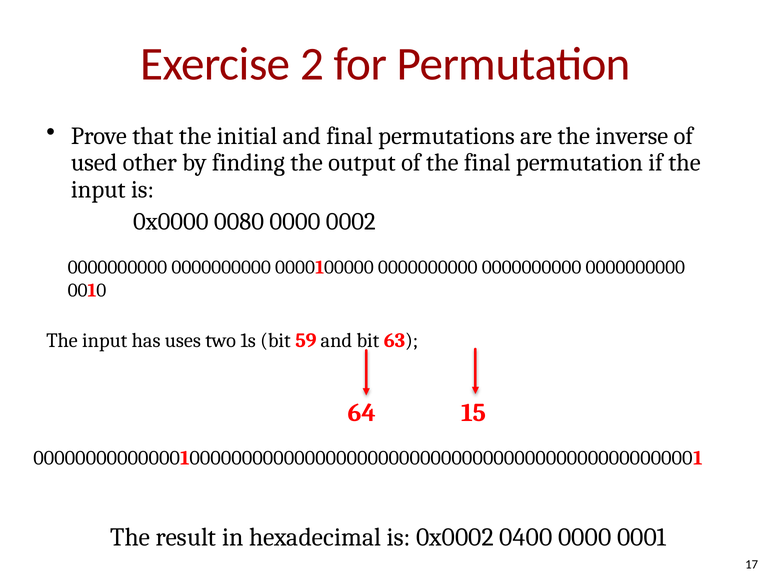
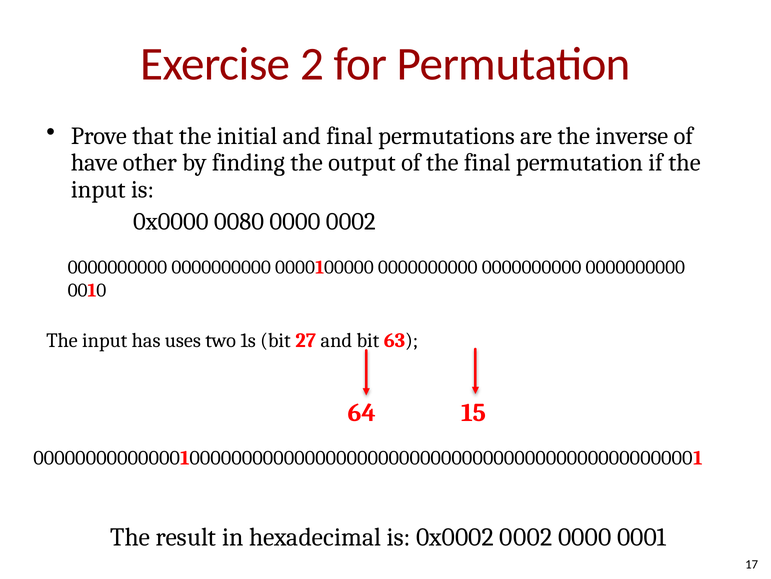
used: used -> have (94, 163)
59: 59 -> 27 (306, 340)
0x0002 0400: 0400 -> 0002 (526, 537)
